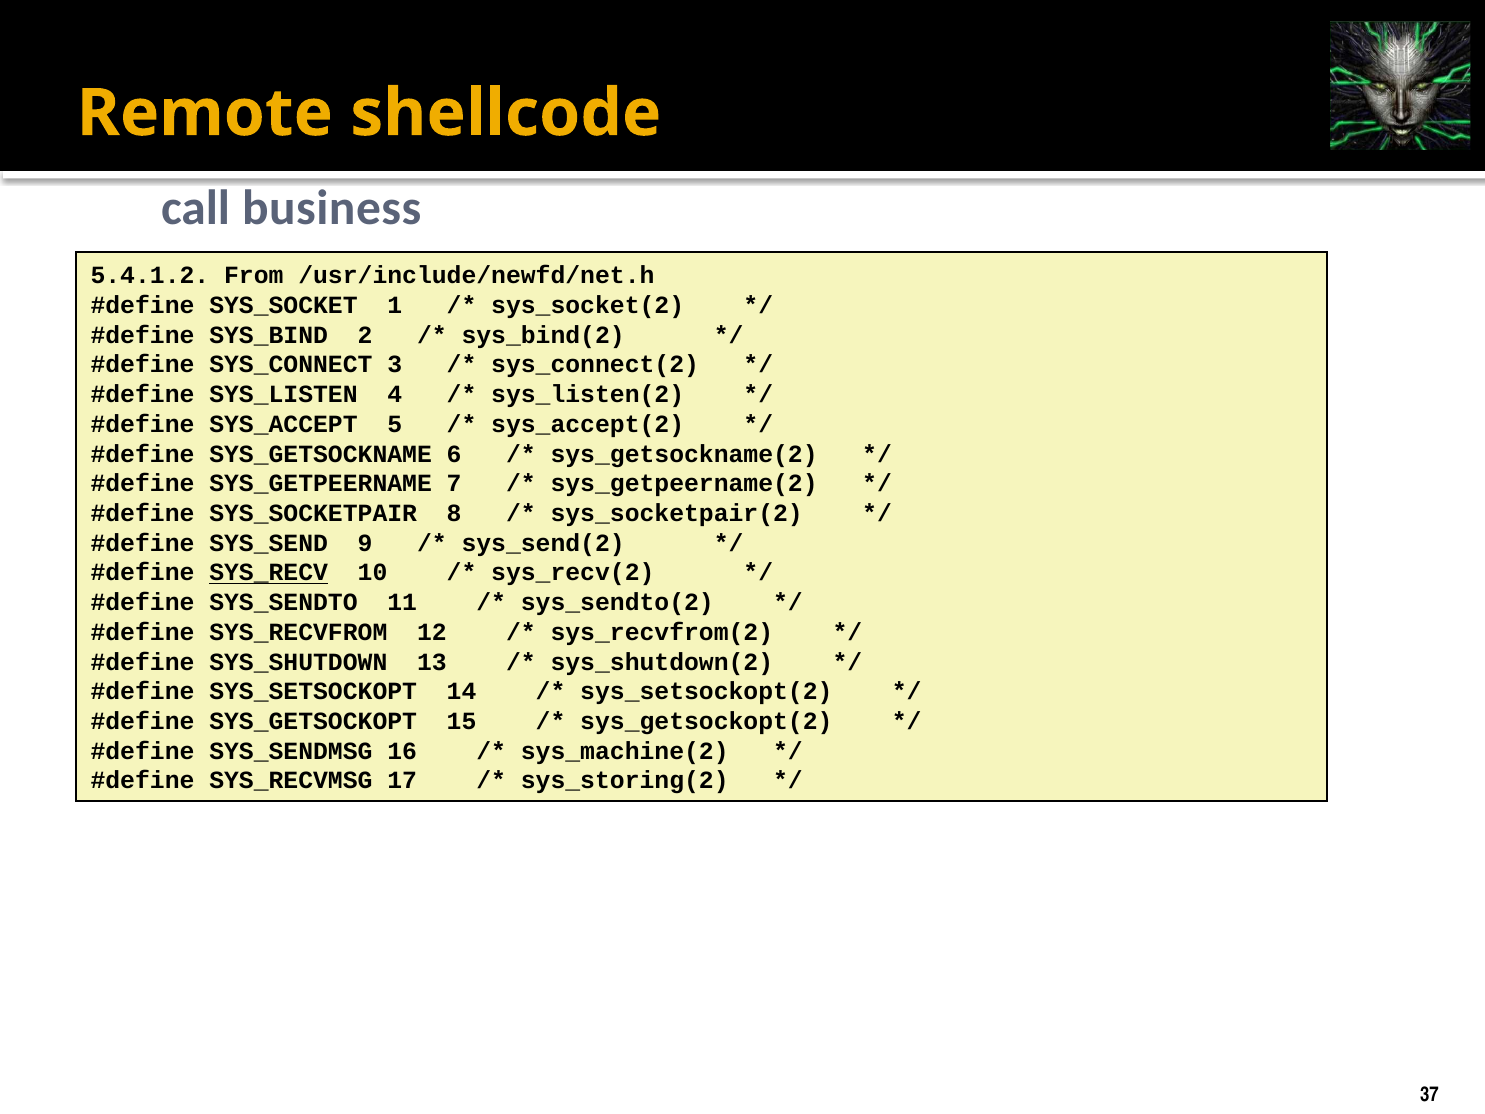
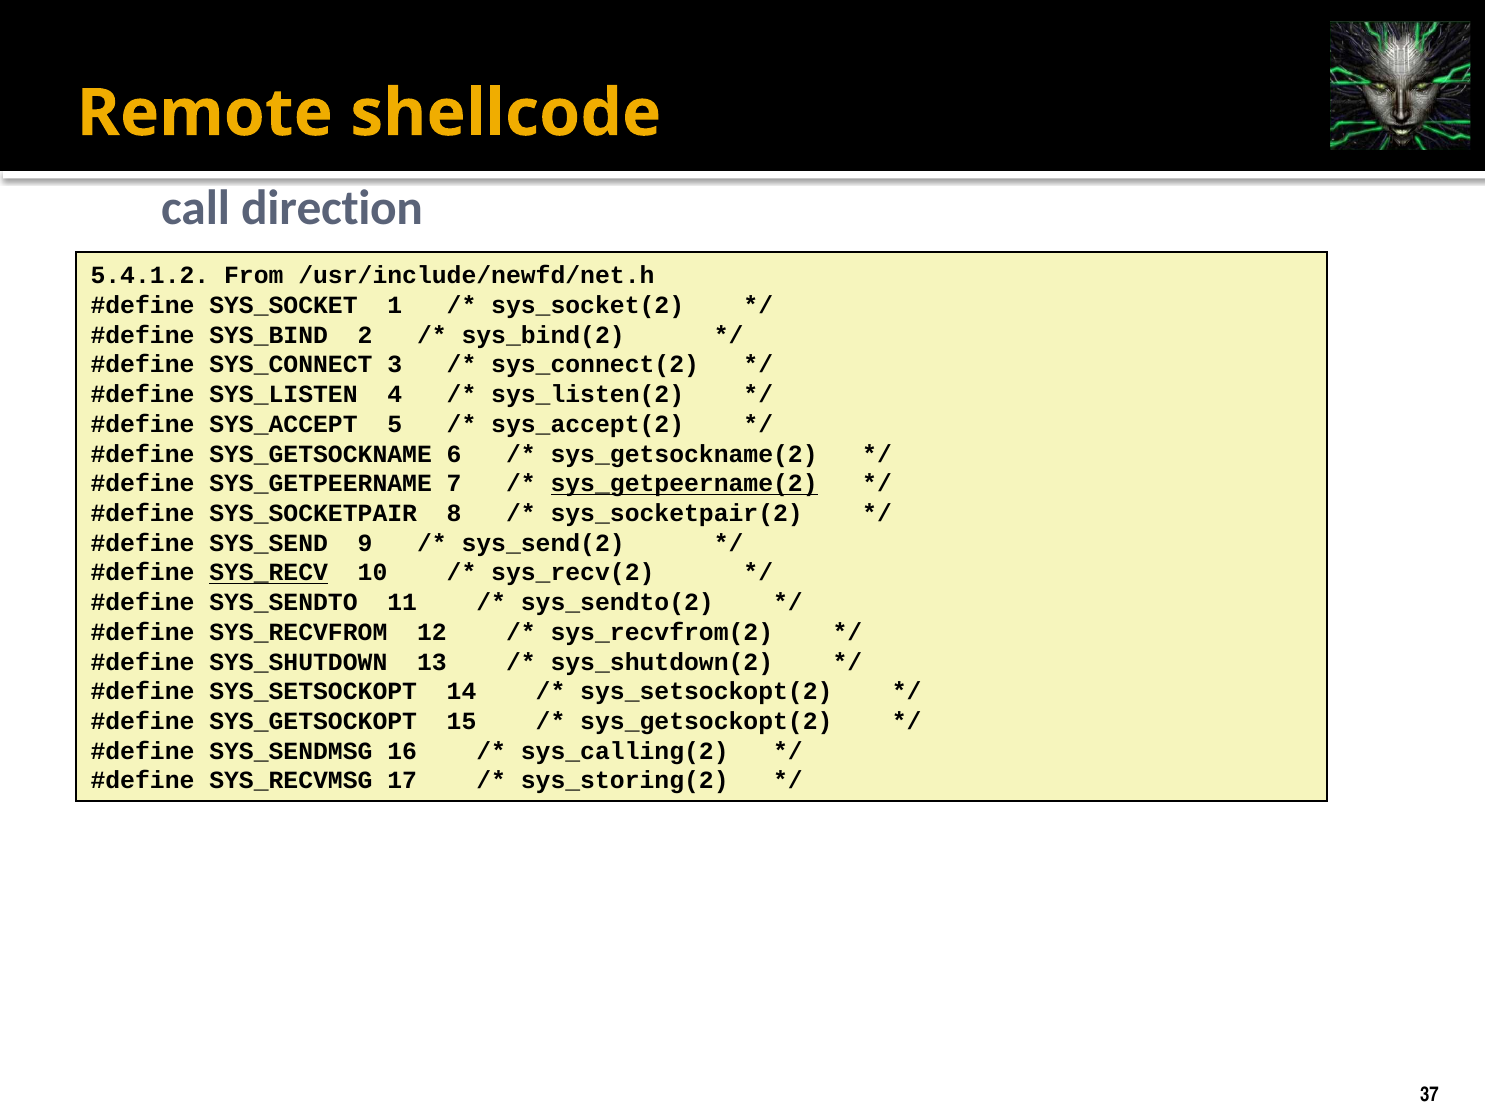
business: business -> direction (332, 208)
sys_getpeername(2 underline: none -> present (684, 484)
sys_machine(2: sys_machine(2 -> sys_calling(2 (625, 751)
